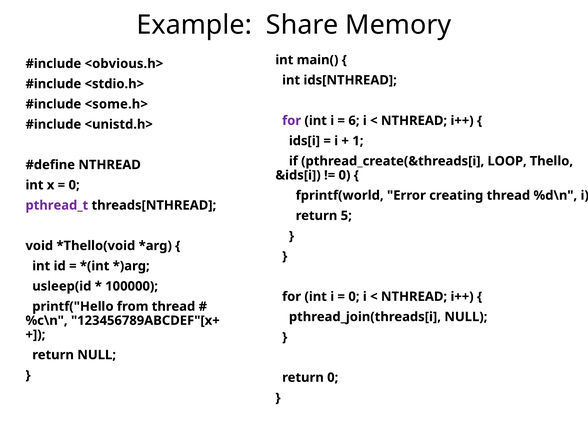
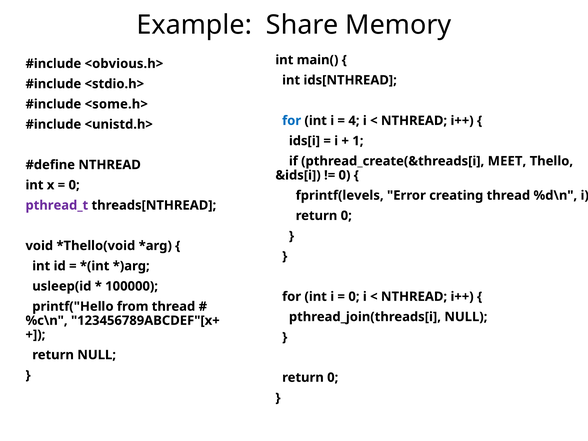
for colour: purple -> blue (292, 121)
6: 6 -> 4 (354, 121)
LOOP: LOOP -> MEET (507, 161)
fprintf(world: fprintf(world -> fprintf(levels (340, 195)
5: 5 -> 0 (346, 216)
